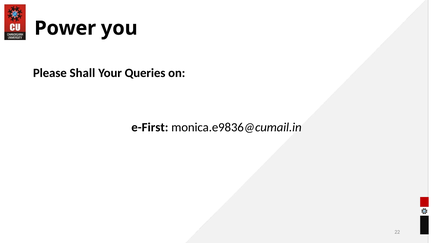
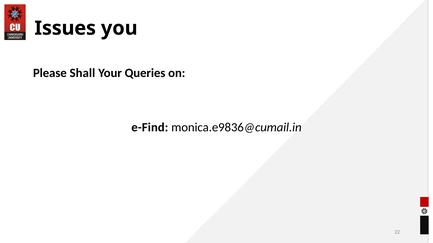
Power: Power -> Issues (65, 28)
e-First: e-First -> e-Find (150, 128)
